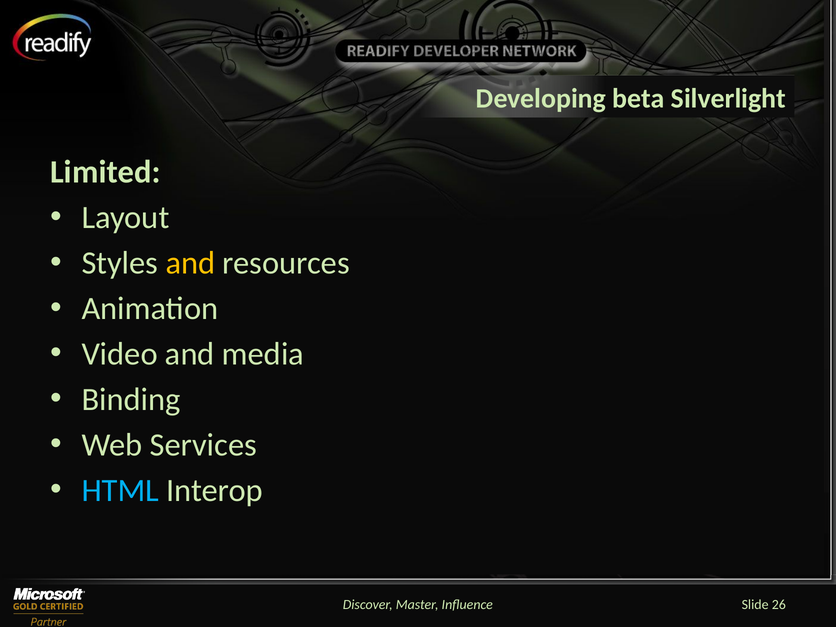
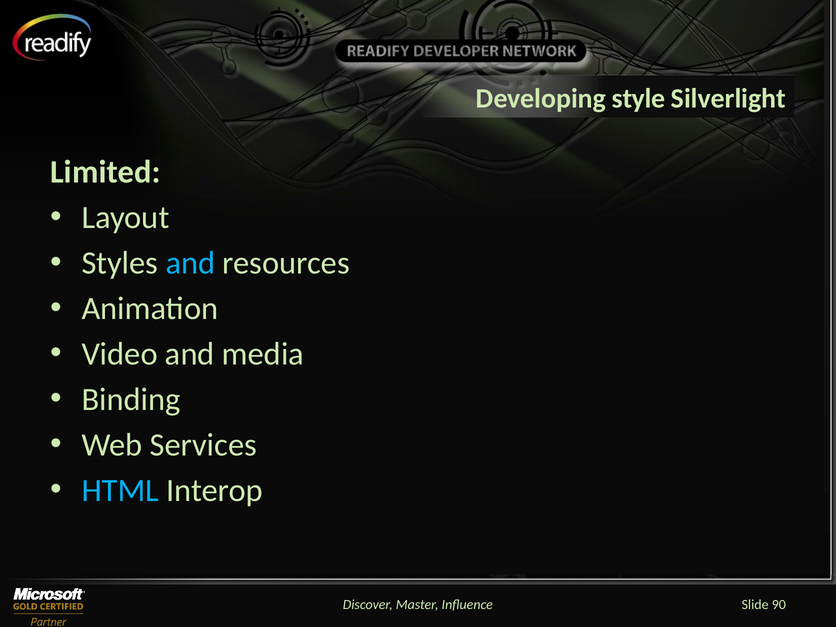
beta: beta -> style (639, 98)
and colour: yellow -> light blue (190, 263)
26: 26 -> 90 (779, 605)
